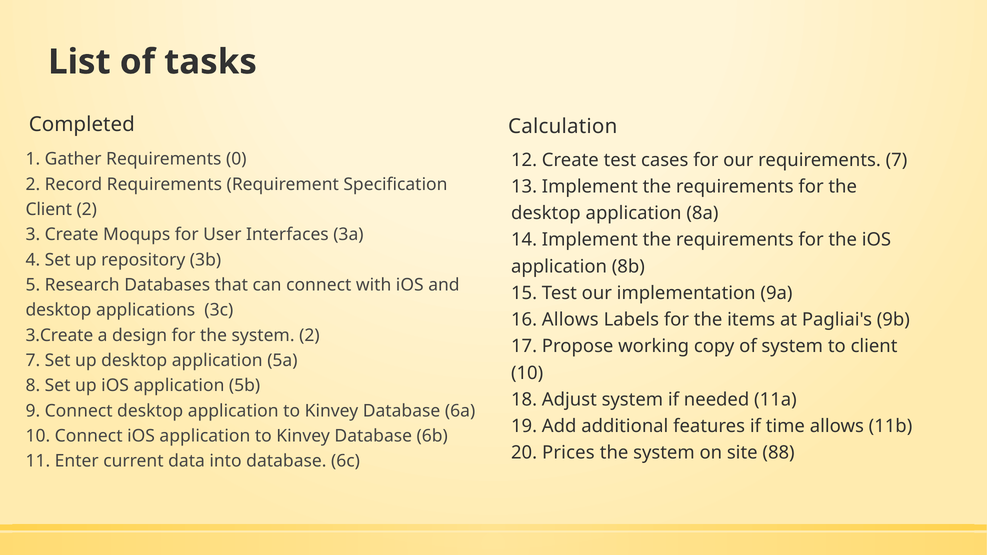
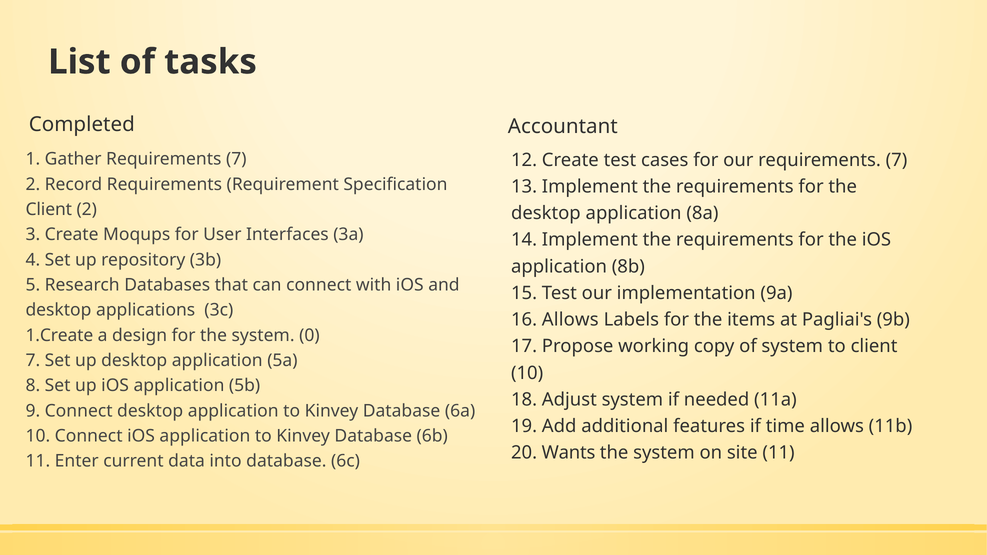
Calculation: Calculation -> Accountant (563, 127)
Gather Requirements 0: 0 -> 7 (236, 159)
3.Create: 3.Create -> 1.Create (59, 335)
system 2: 2 -> 0 (309, 335)
Prices: Prices -> Wants (569, 453)
site 88: 88 -> 11 (779, 453)
